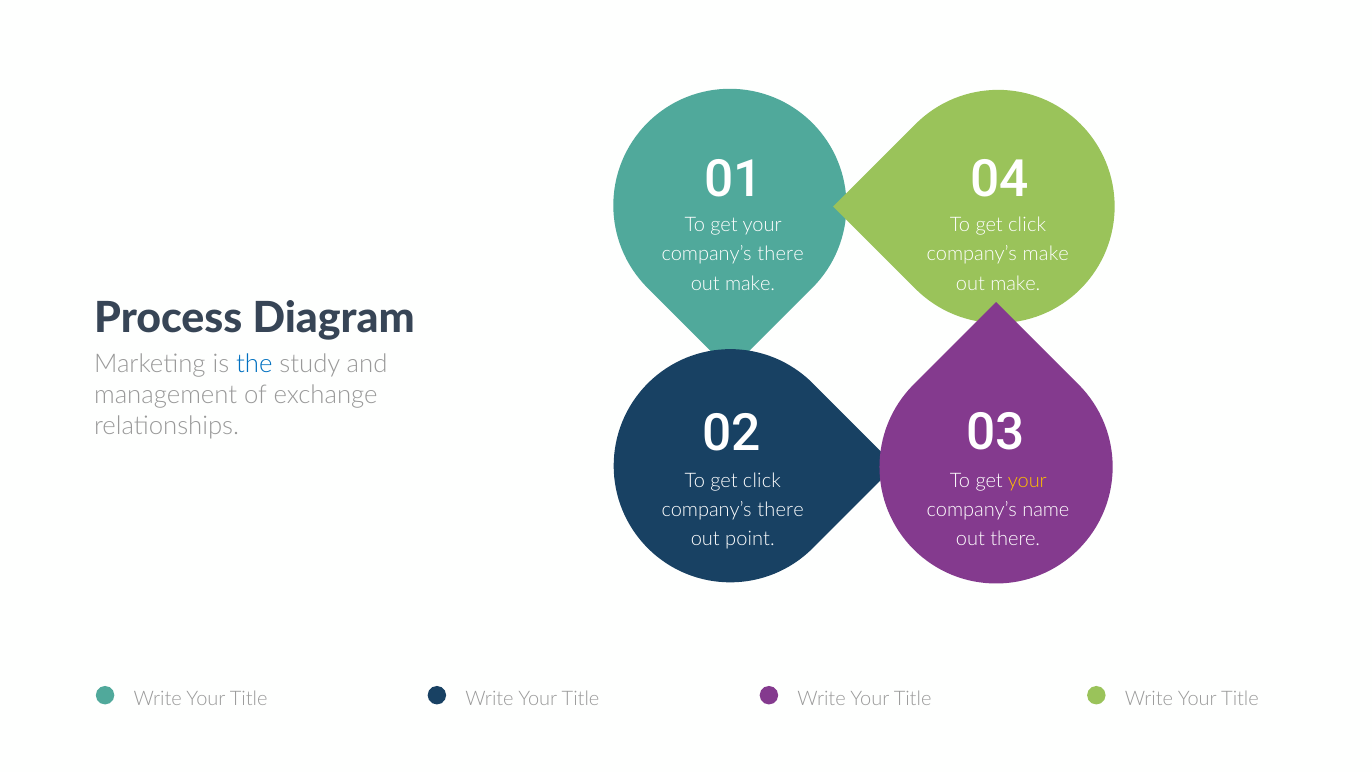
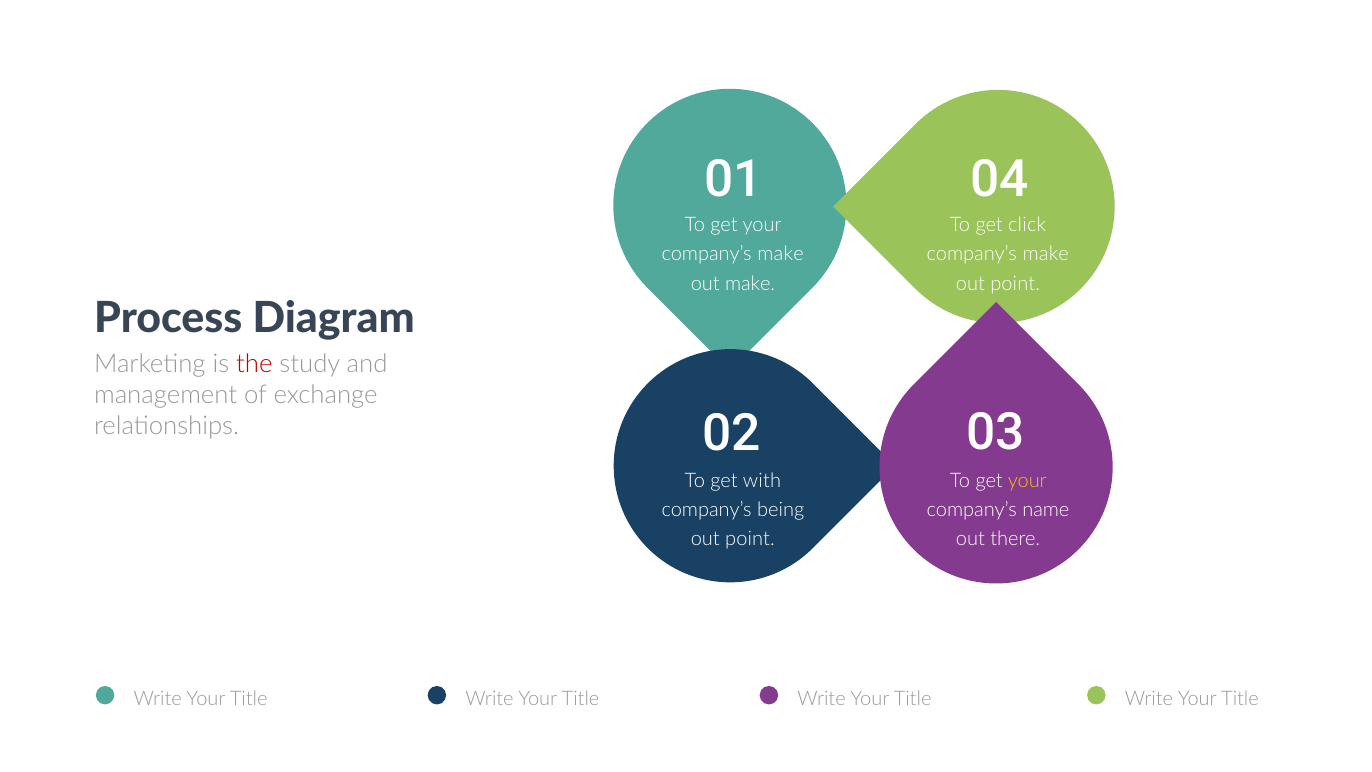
there: there -> make (781, 254)
make: make -> point (1015, 283)
the colour: blue -> red (254, 364)
click: click -> with (762, 481)
there: there -> being (781, 510)
